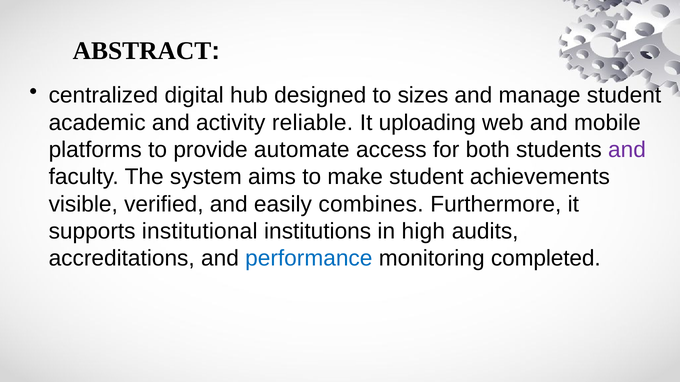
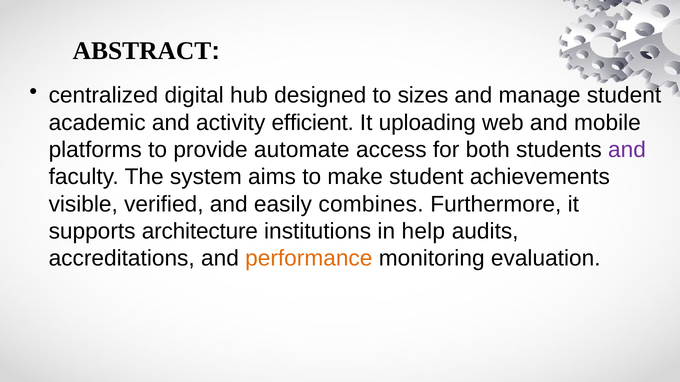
reliable: reliable -> efficient (313, 123)
institutional: institutional -> architecture (200, 232)
high: high -> help (423, 232)
performance colour: blue -> orange (309, 259)
completed: completed -> evaluation (546, 259)
